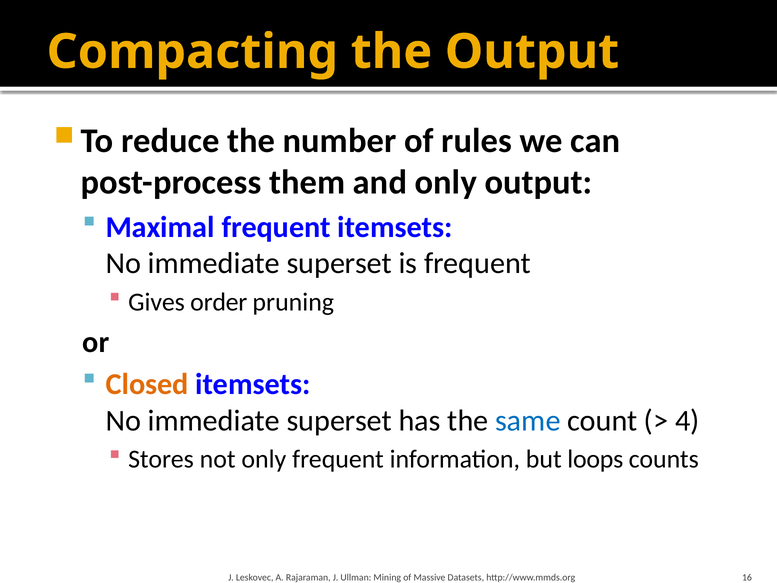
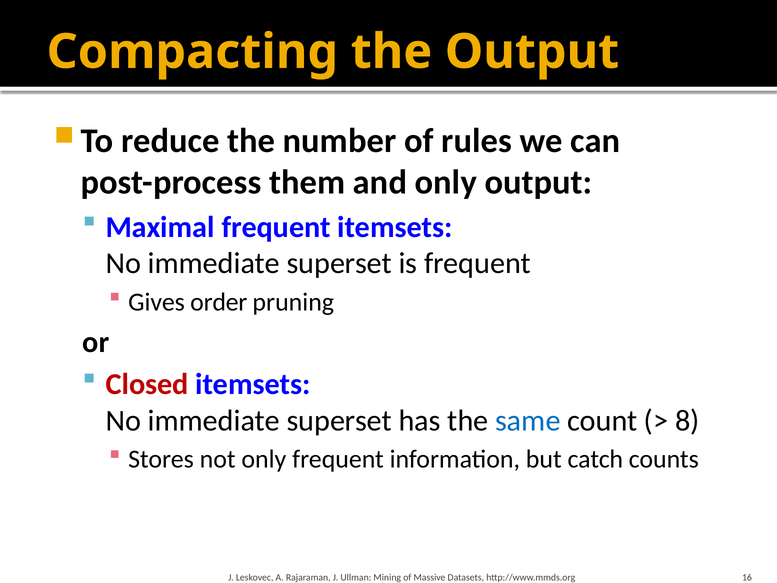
Closed colour: orange -> red (147, 384)
4: 4 -> 8 (687, 421)
loops: loops -> catch (595, 459)
